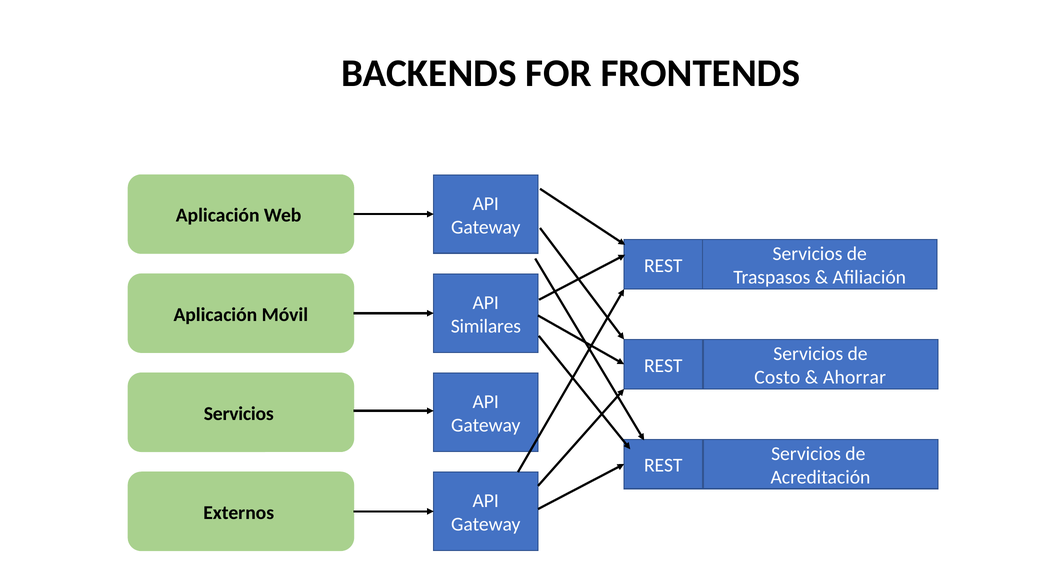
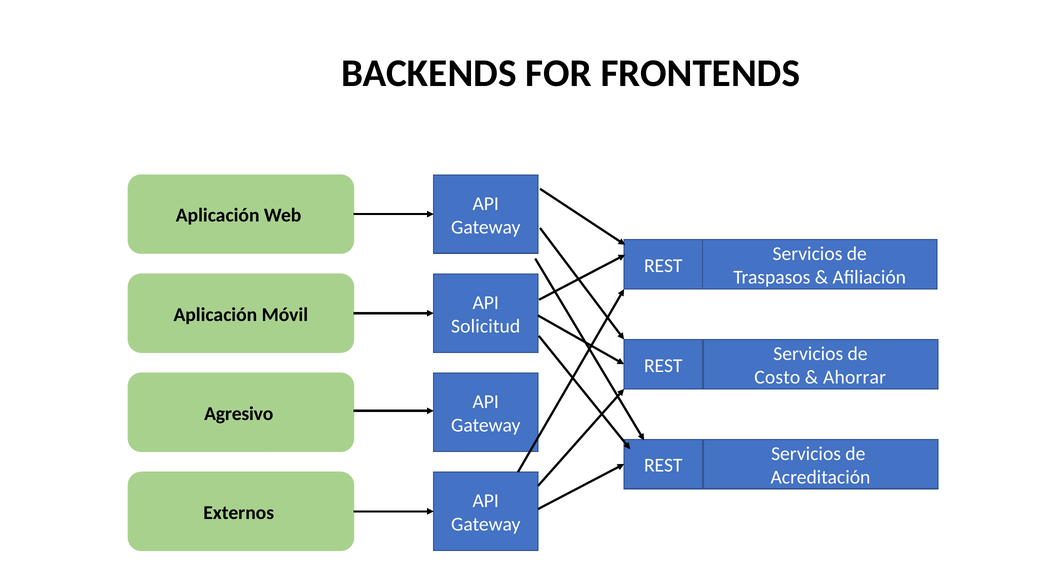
Similares: Similares -> Solicitud (486, 327)
Servicios: Servicios -> Agresivo (239, 414)
